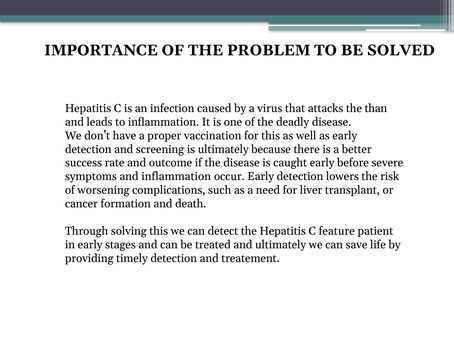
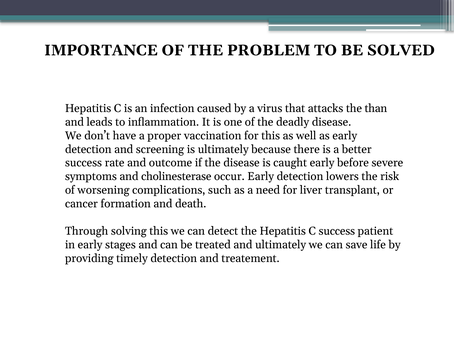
and inflammation: inflammation -> cholinesterase (176, 176)
C feature: feature -> success (337, 231)
